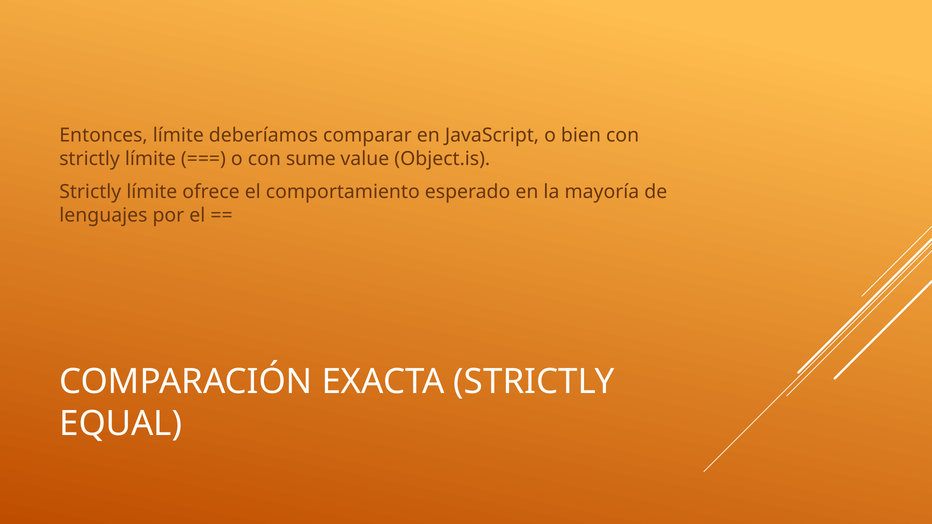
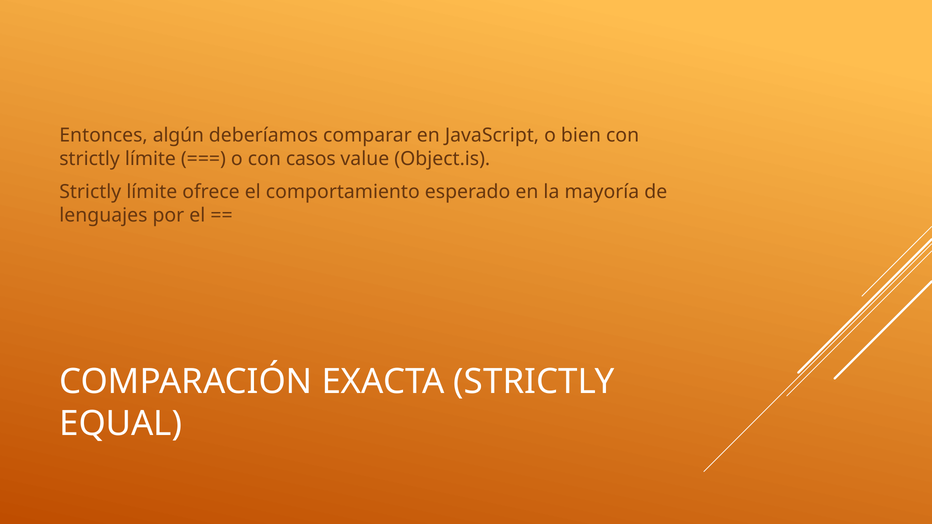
Entonces límite: límite -> algún (178, 136)
sume: sume -> casos (311, 159)
